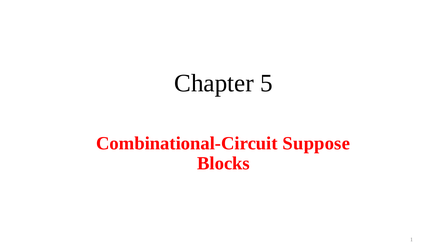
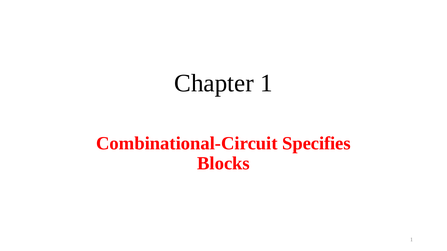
Chapter 5: 5 -> 1 (266, 83)
Suppose: Suppose -> Specifies (316, 144)
